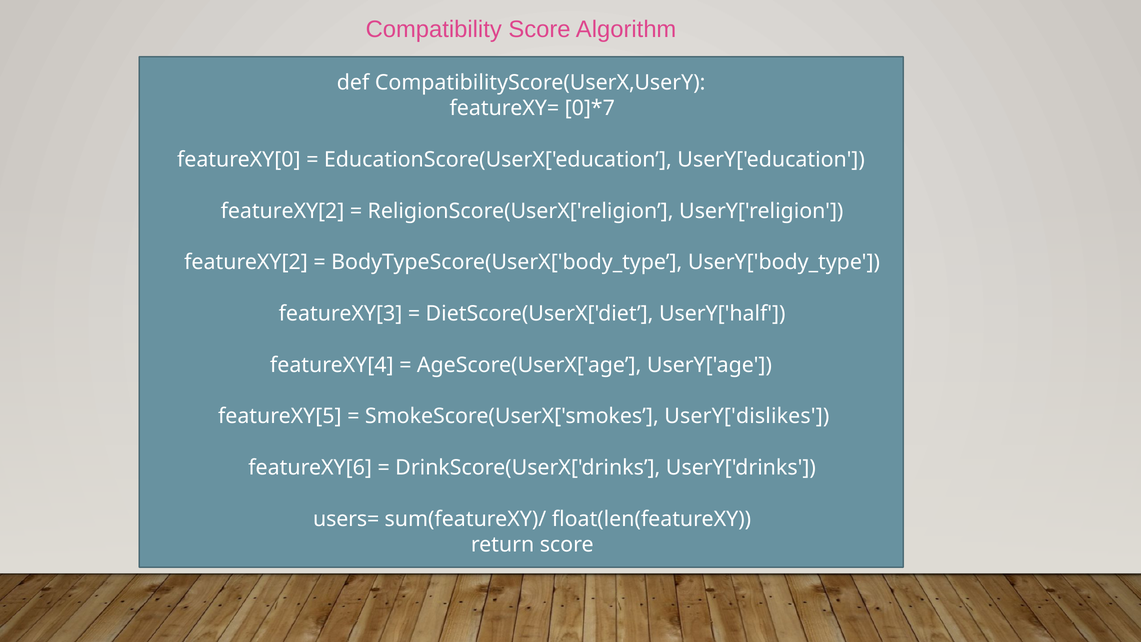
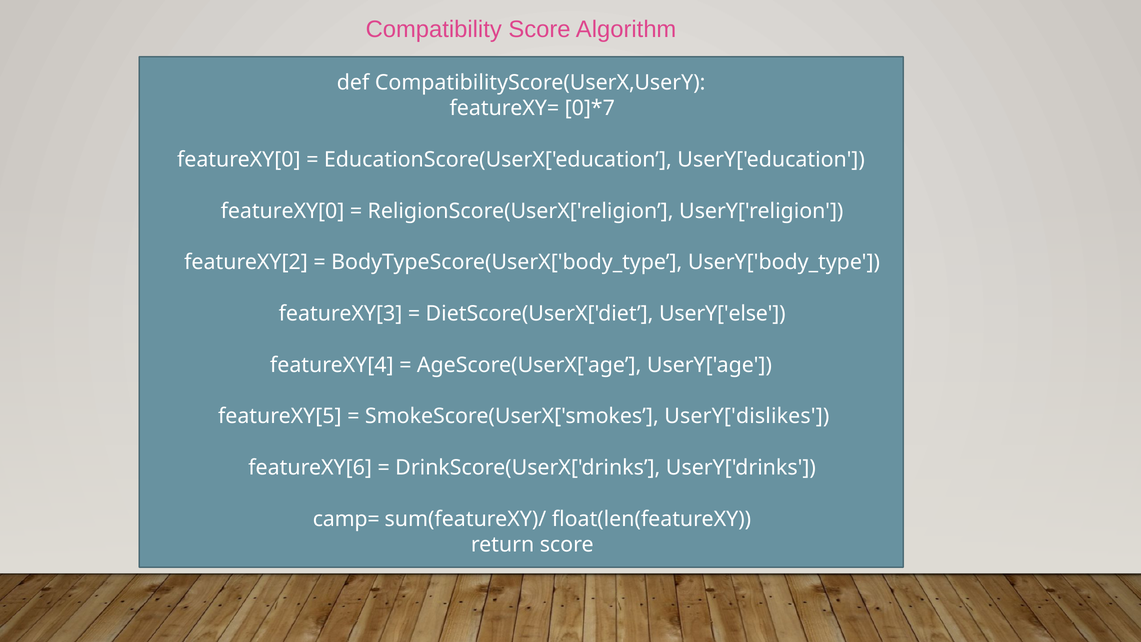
featureXY[2: featureXY[2 -> featureXY[0 (282, 211)
UserY['half: UserY['half -> UserY['else (722, 314)
users=: users= -> camp= (346, 519)
